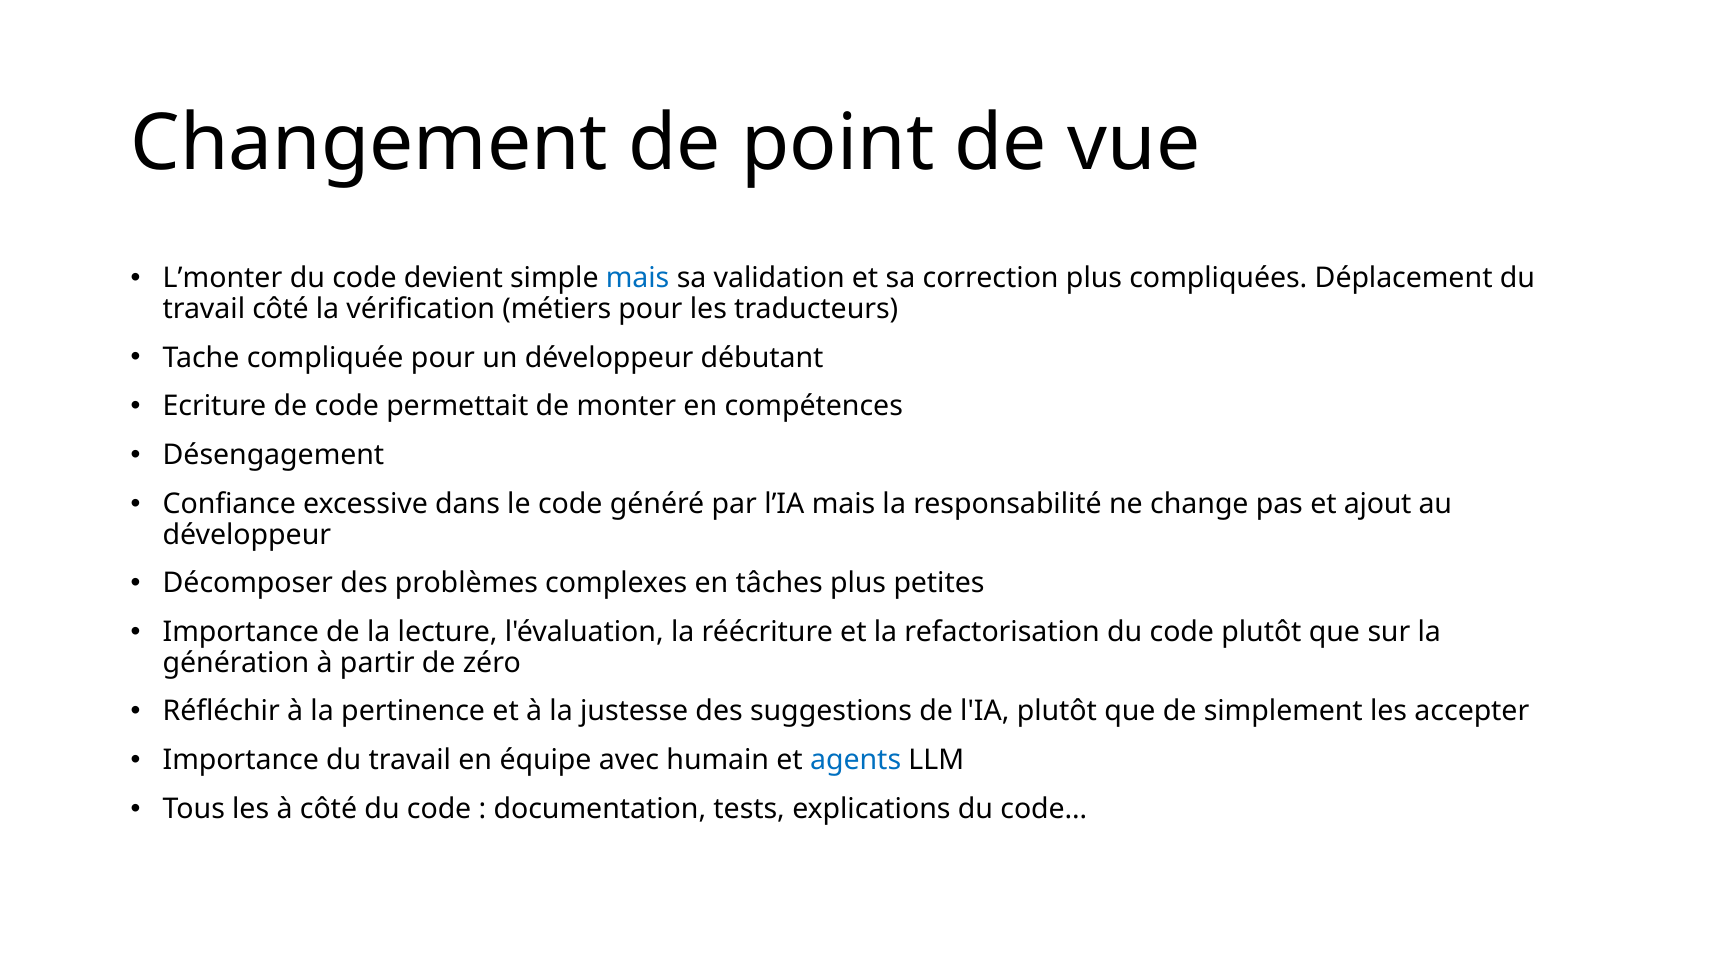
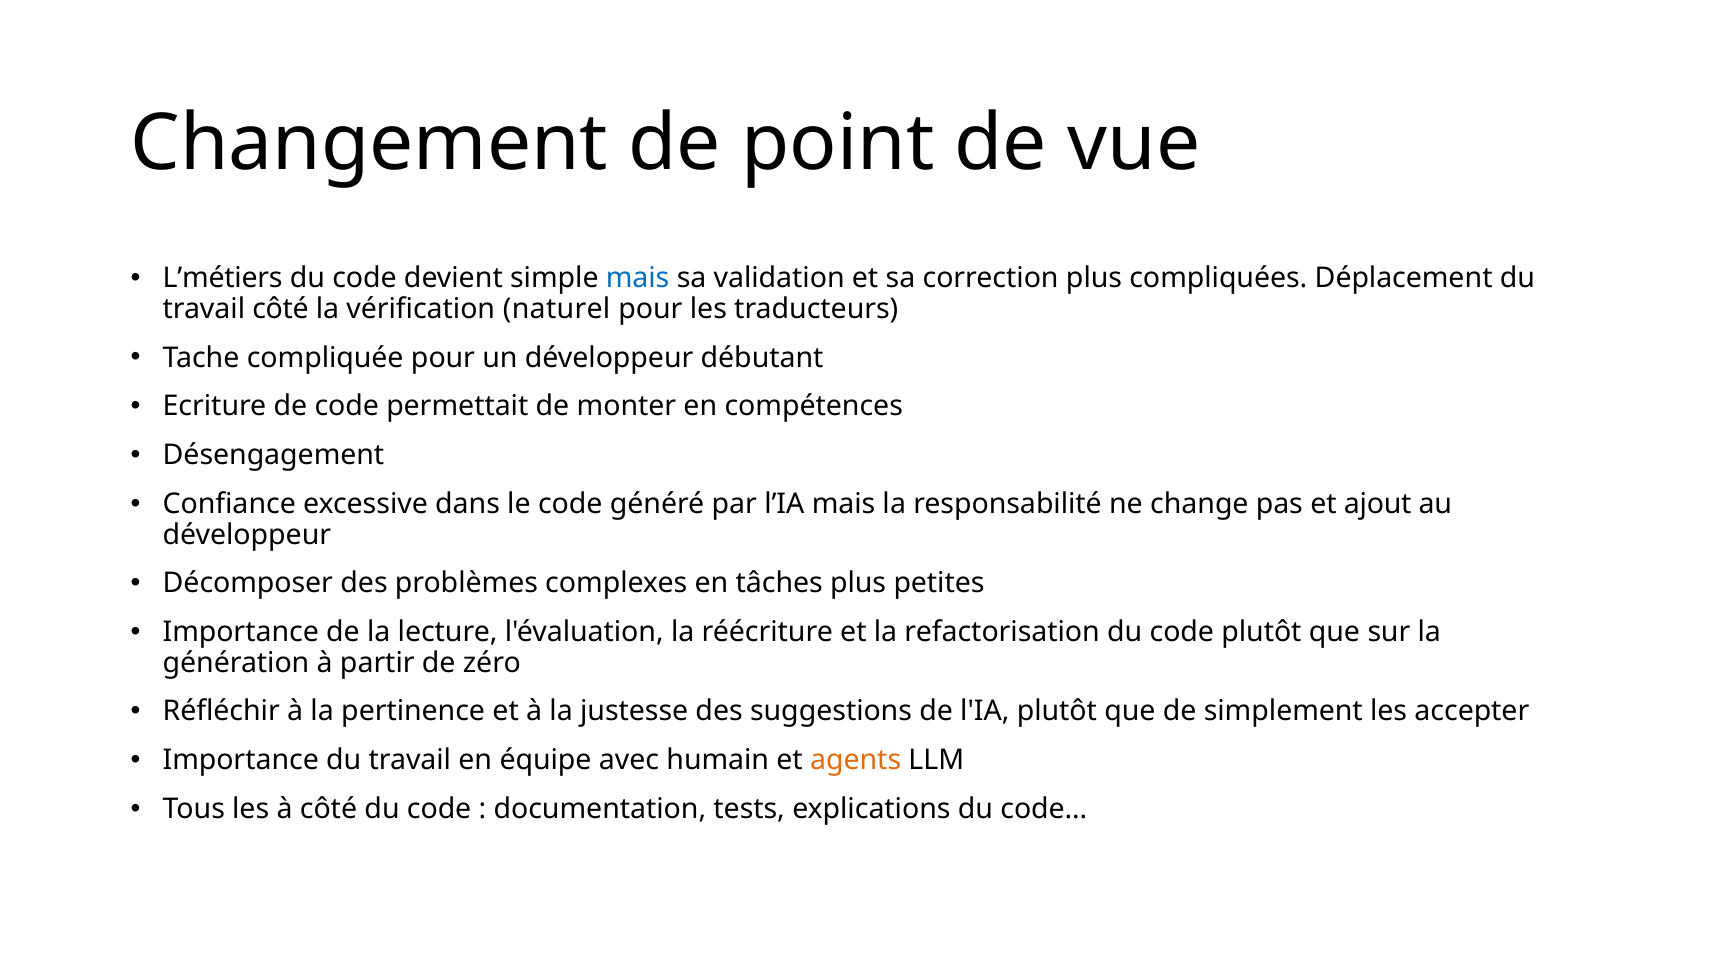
L’monter: L’monter -> L’métiers (223, 278)
métiers: métiers -> naturel (557, 309)
agents colour: blue -> orange (856, 760)
